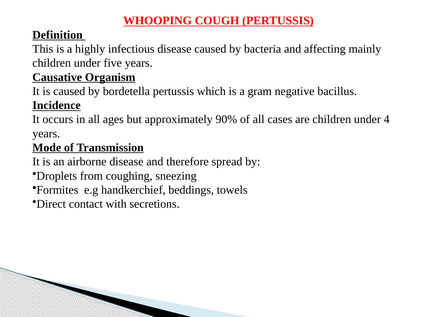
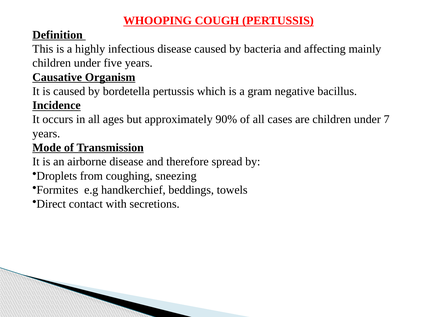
4: 4 -> 7 (387, 120)
